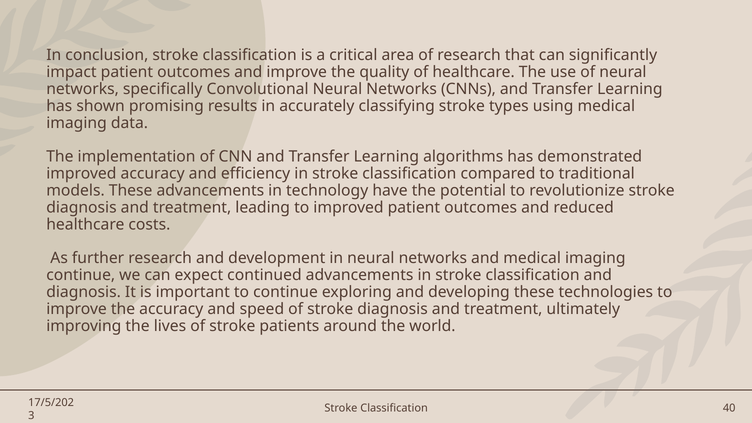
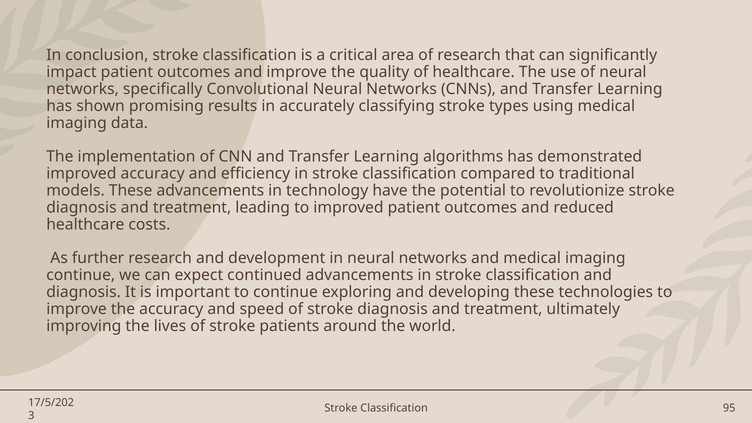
40: 40 -> 95 (729, 408)
